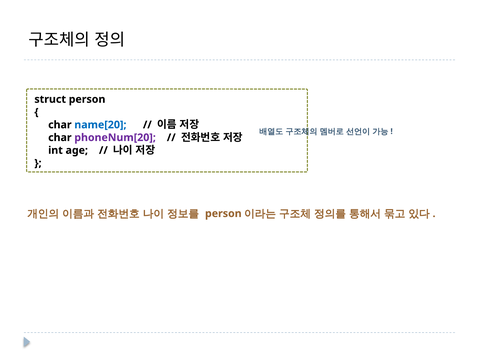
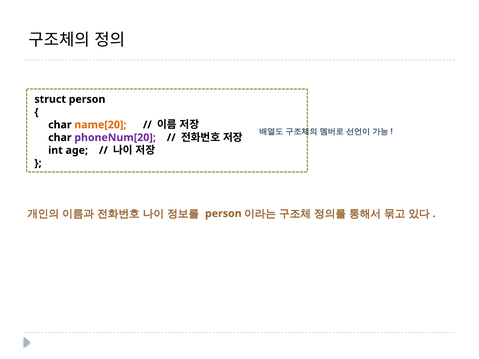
name[20 colour: blue -> orange (100, 125)
